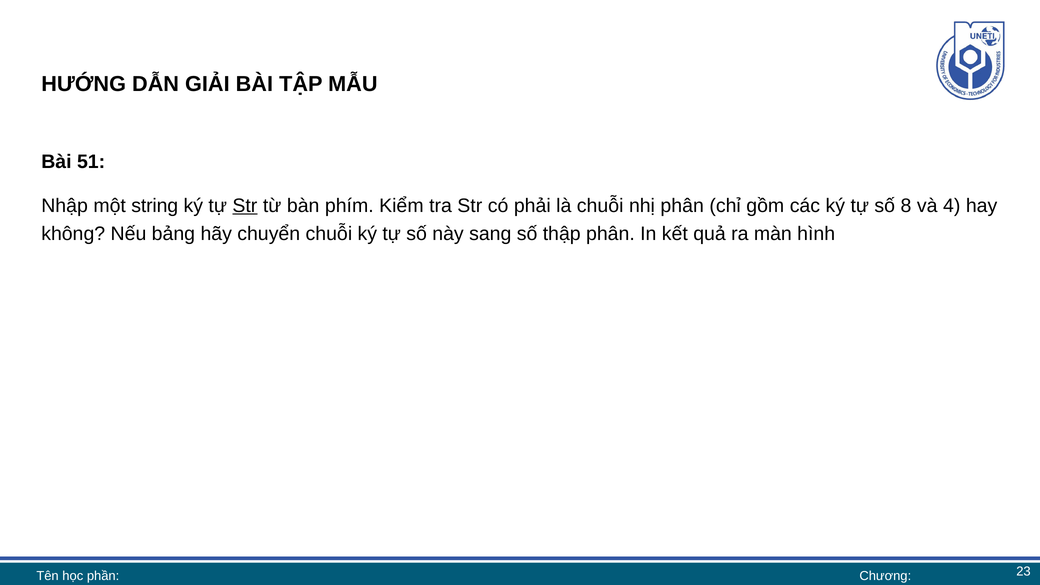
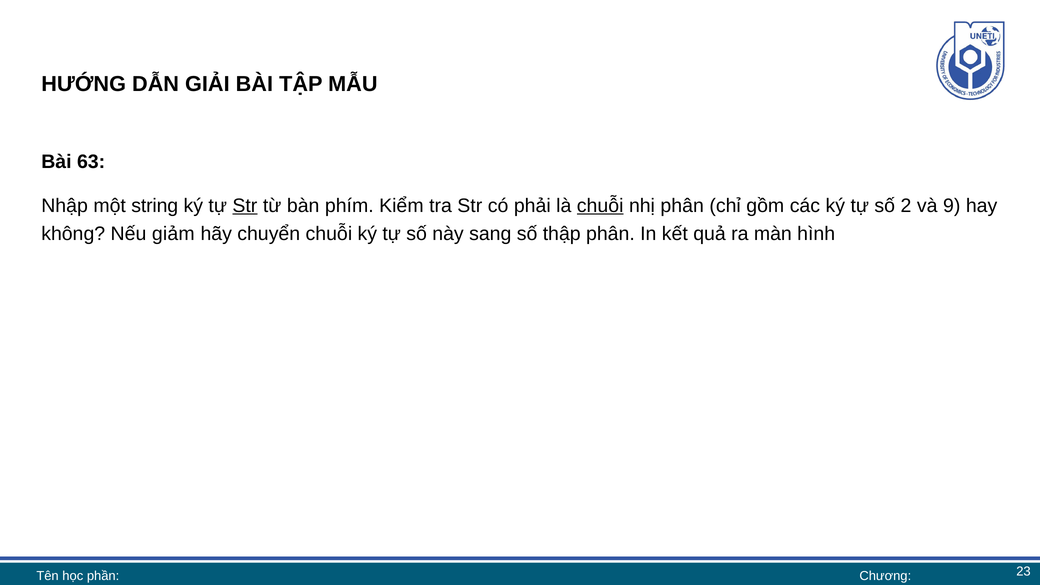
51: 51 -> 63 (91, 162)
chuỗi underline: none -> present (600, 206)
8: 8 -> 2 (906, 206)
4: 4 -> 9 (952, 206)
bảng: bảng -> giảm (173, 234)
